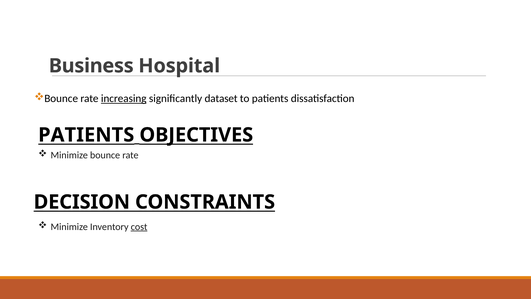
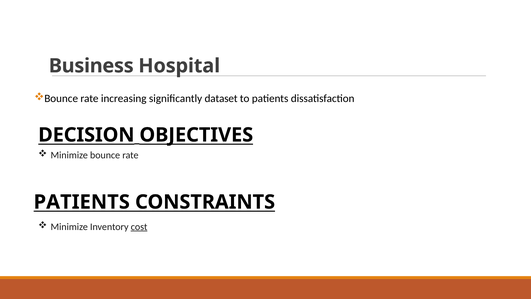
increasing underline: present -> none (124, 98)
PATIENTS: PATIENTS -> DECISION (86, 135)
DECISION: DECISION -> PATIENTS (82, 202)
